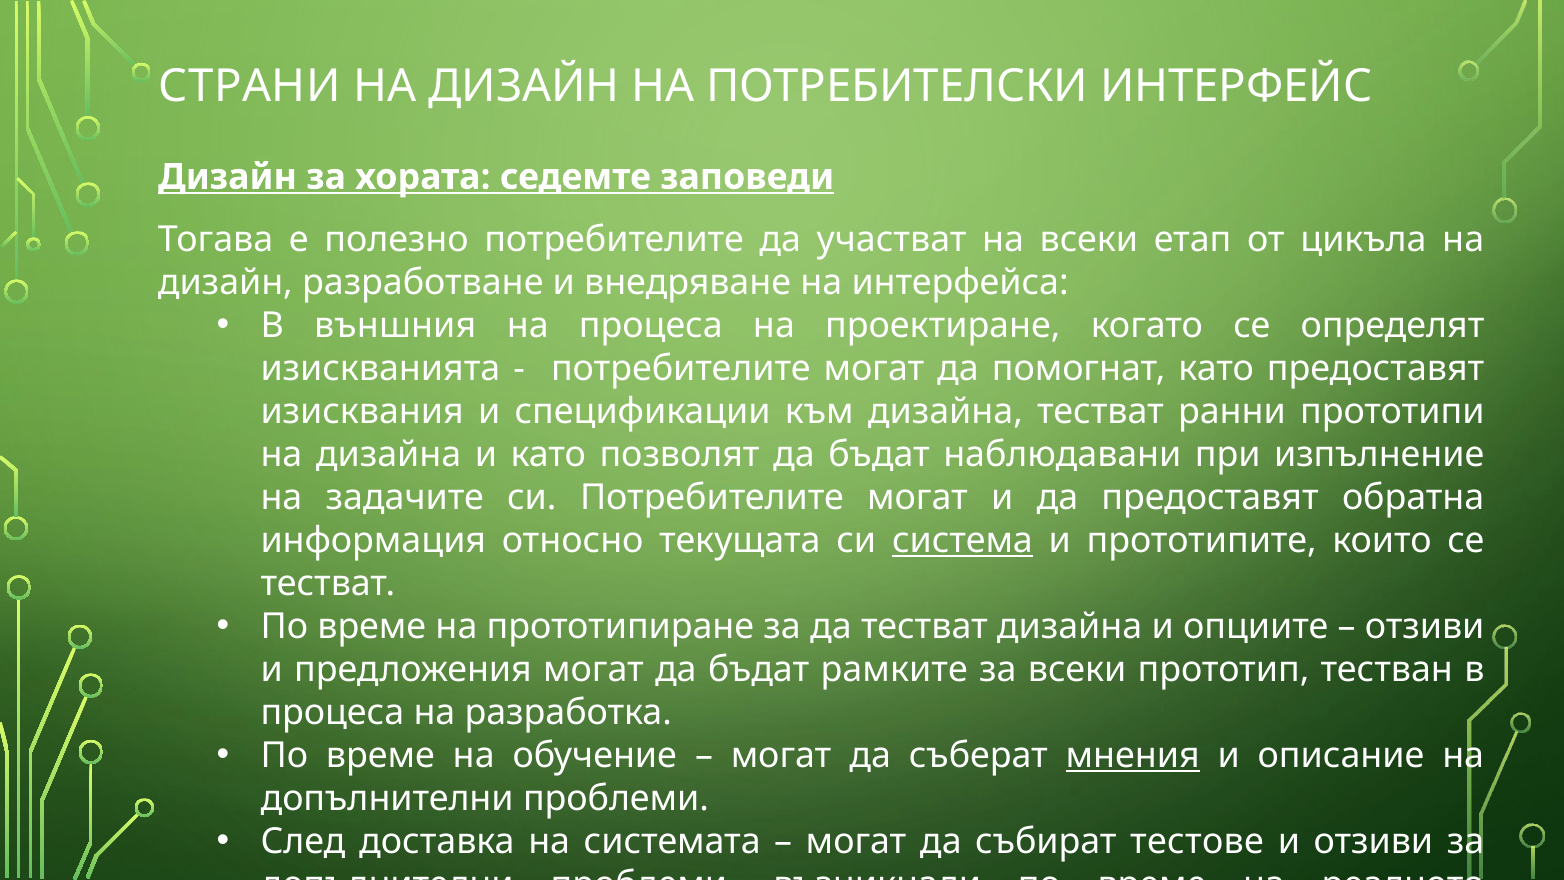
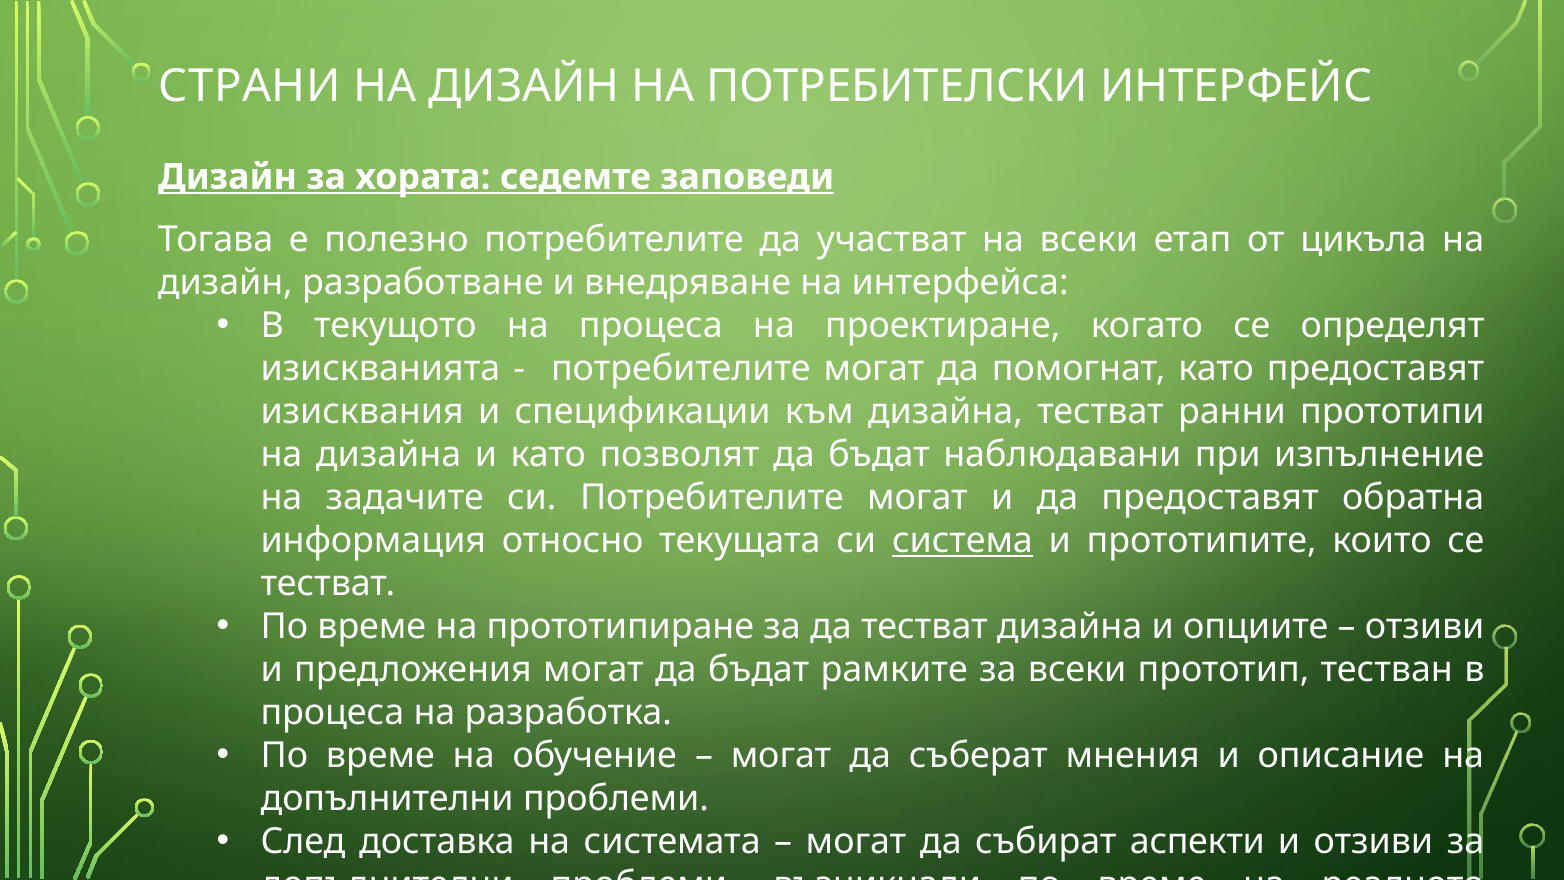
външния: външния -> текущото (395, 325)
мнения underline: present -> none (1133, 755)
тестове: тестове -> аспекти (1197, 841)
